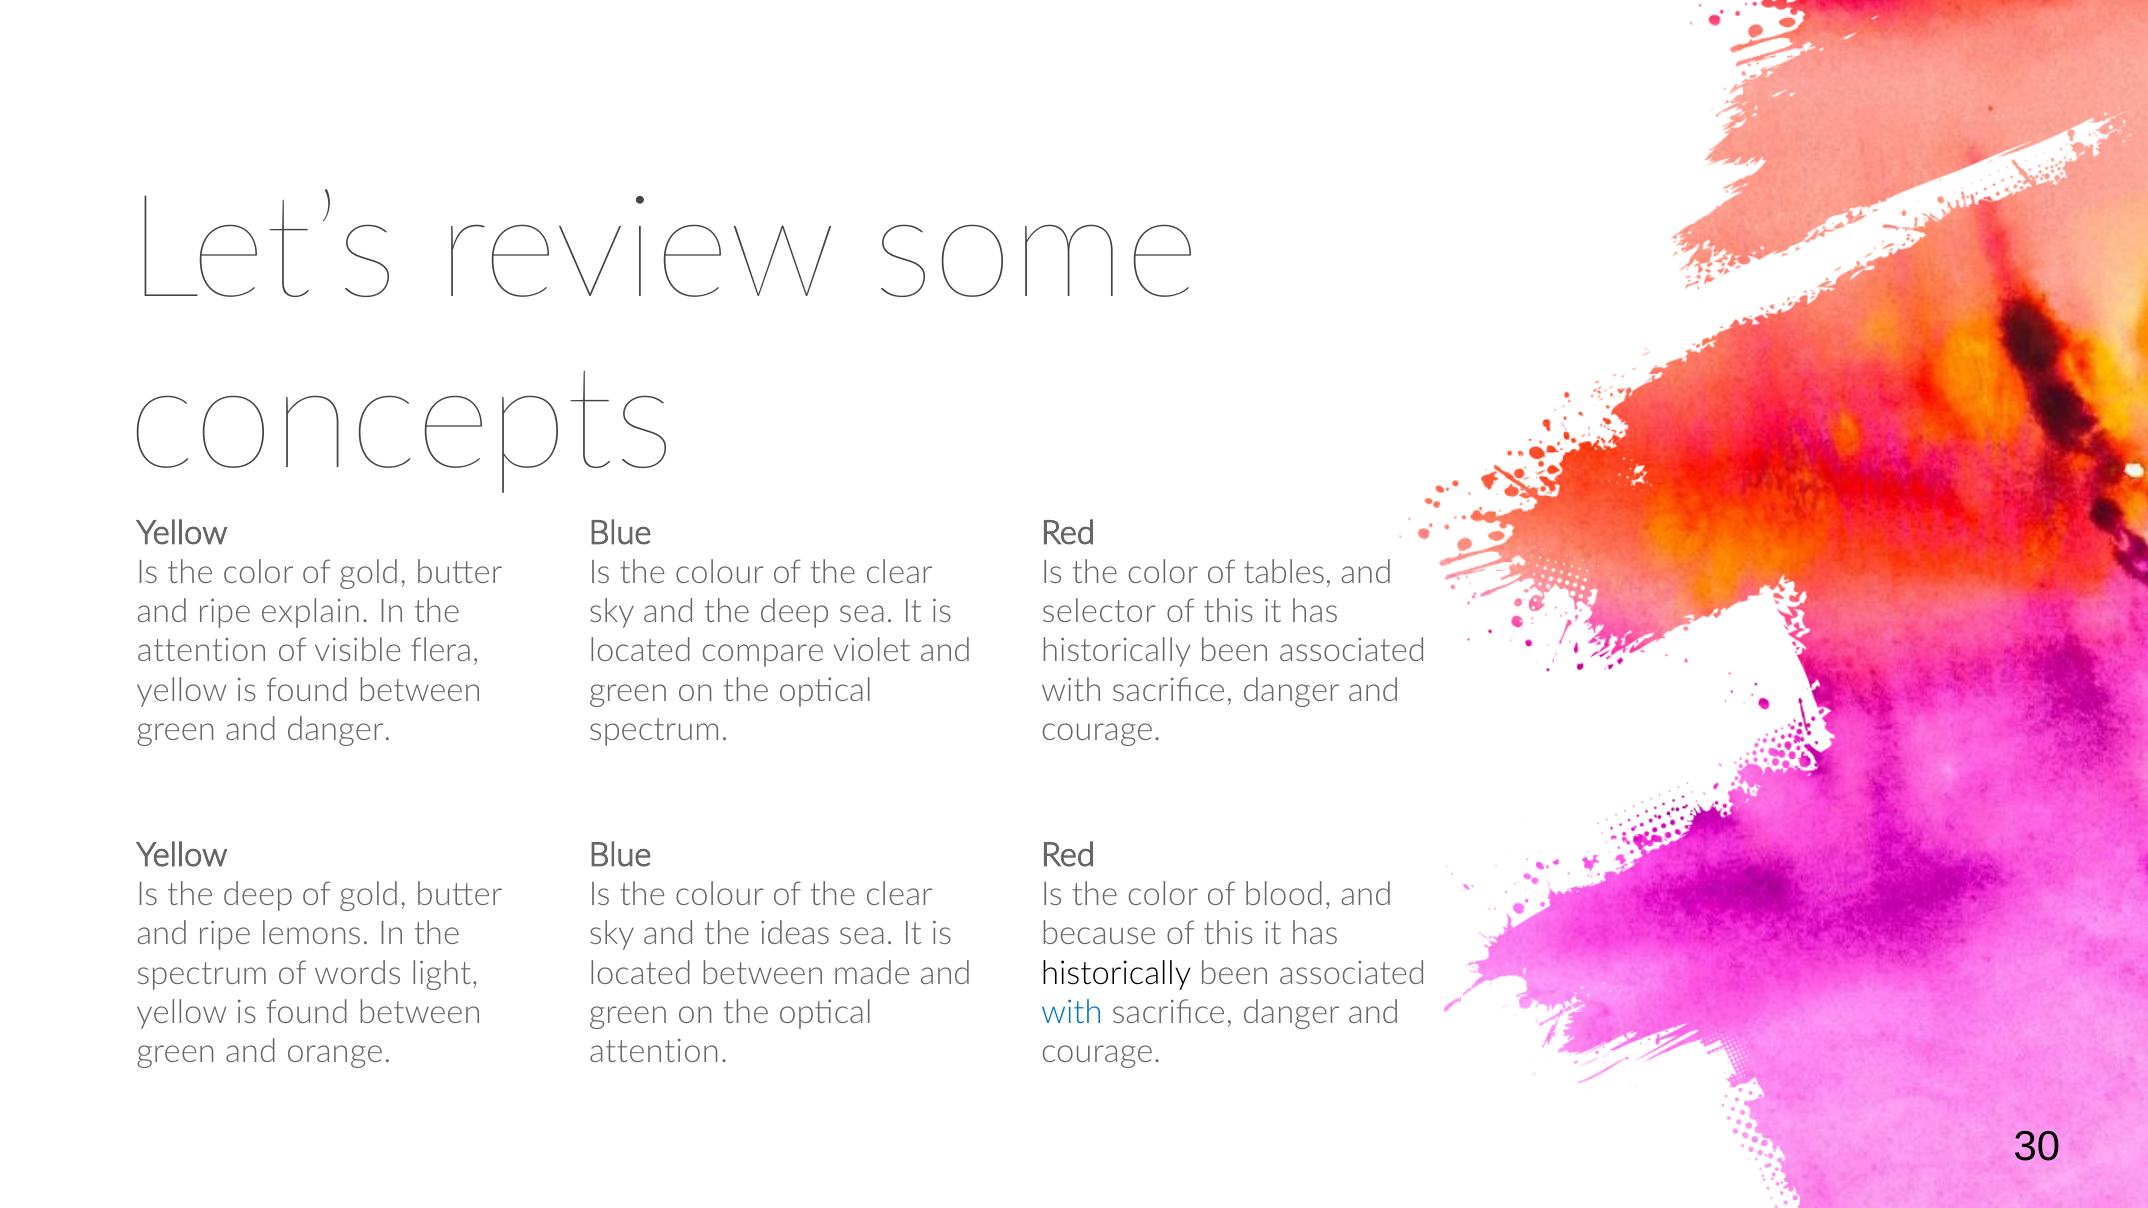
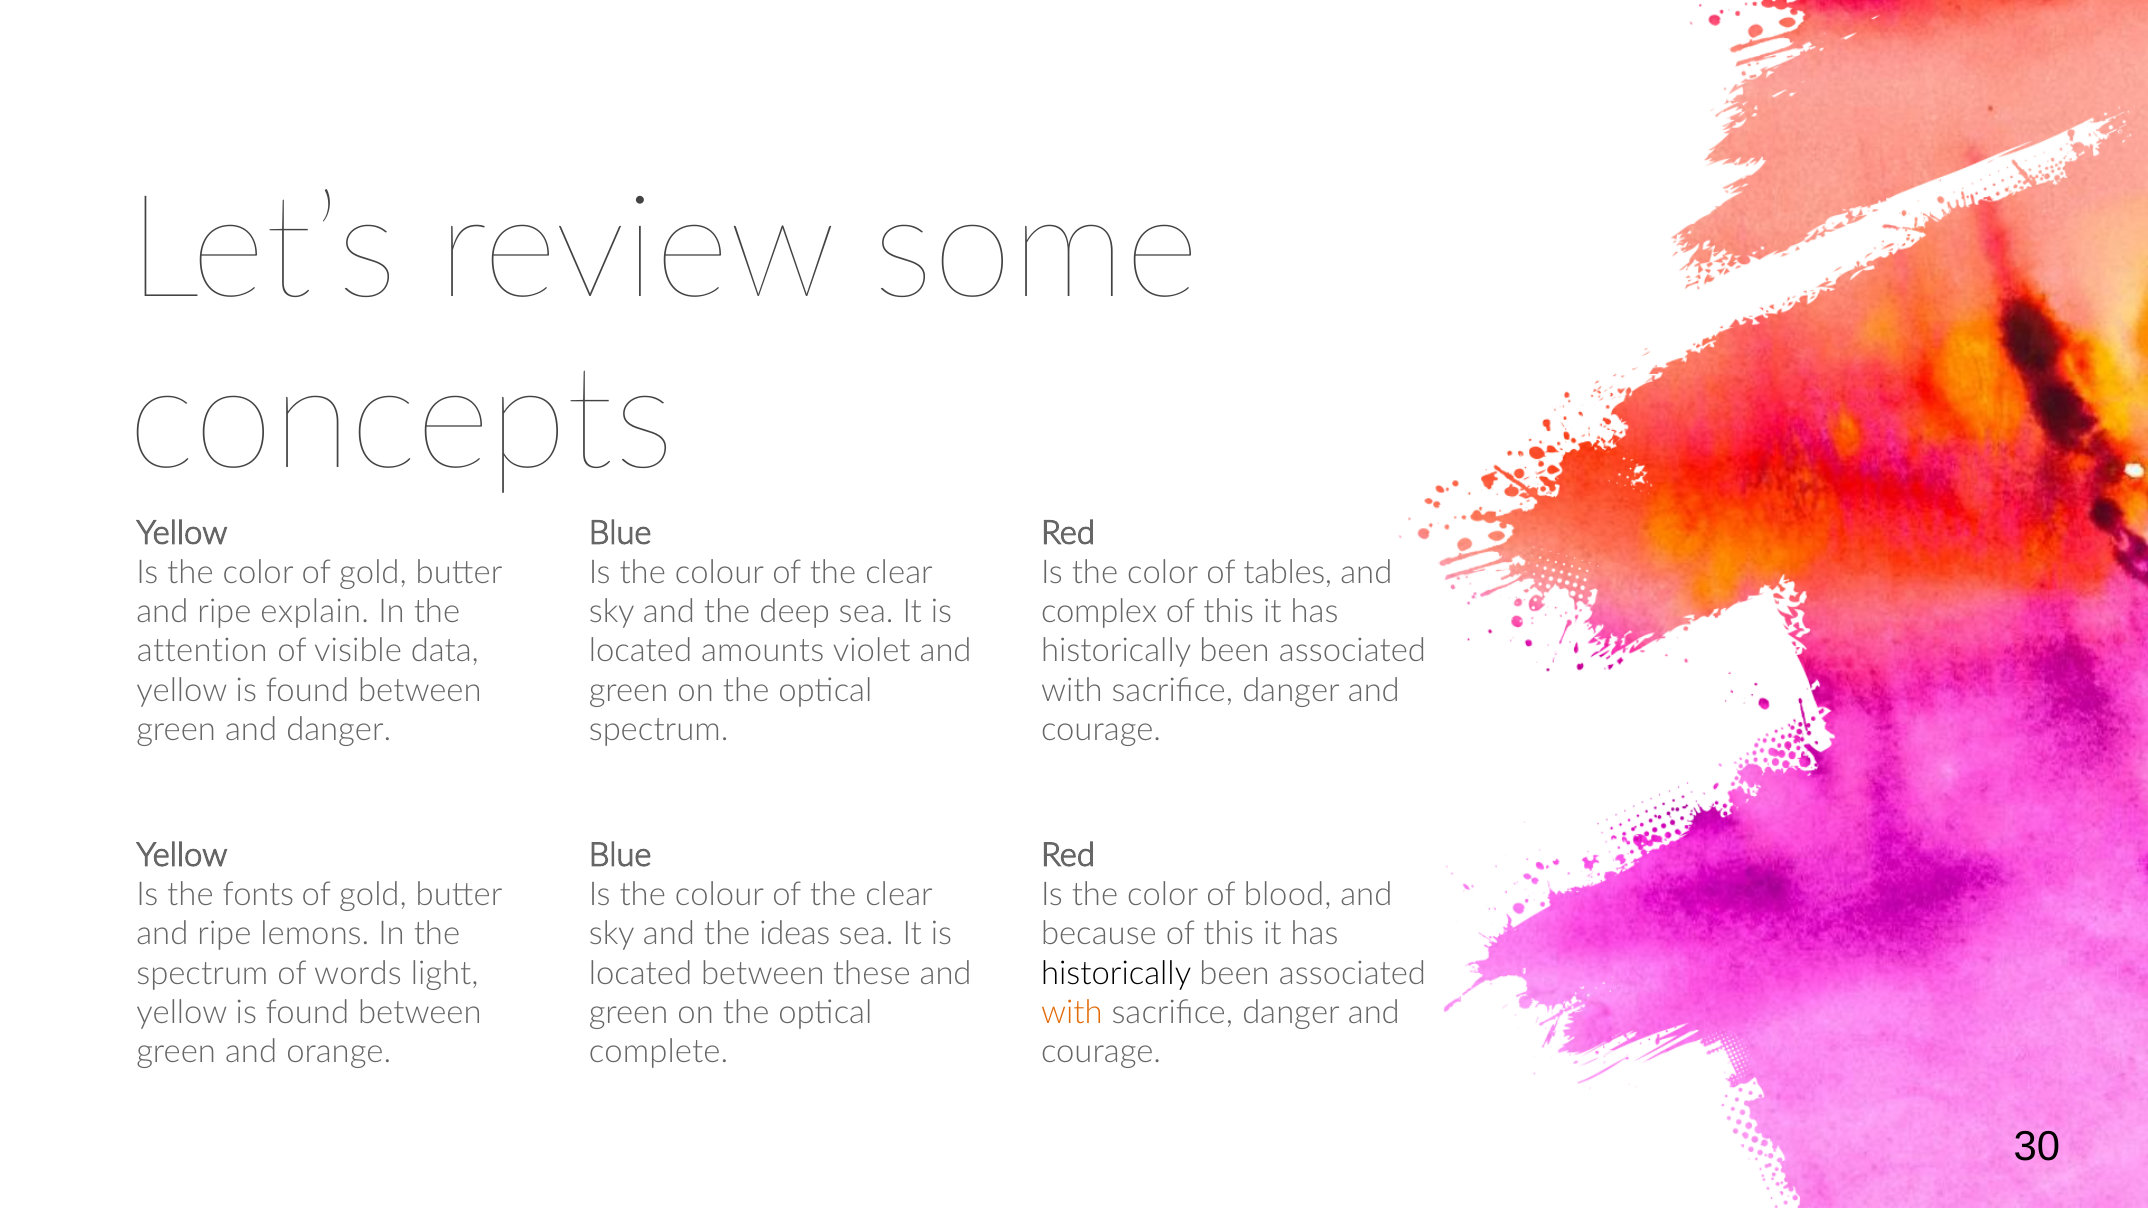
selector: selector -> complex (1099, 612)
flera: flera -> data (445, 651)
compare: compare -> amounts (763, 651)
Is the deep: deep -> fonts (258, 895)
made: made -> these (872, 973)
with colour: blue -> orange (1072, 1013)
attention: attention -> complete (659, 1052)
